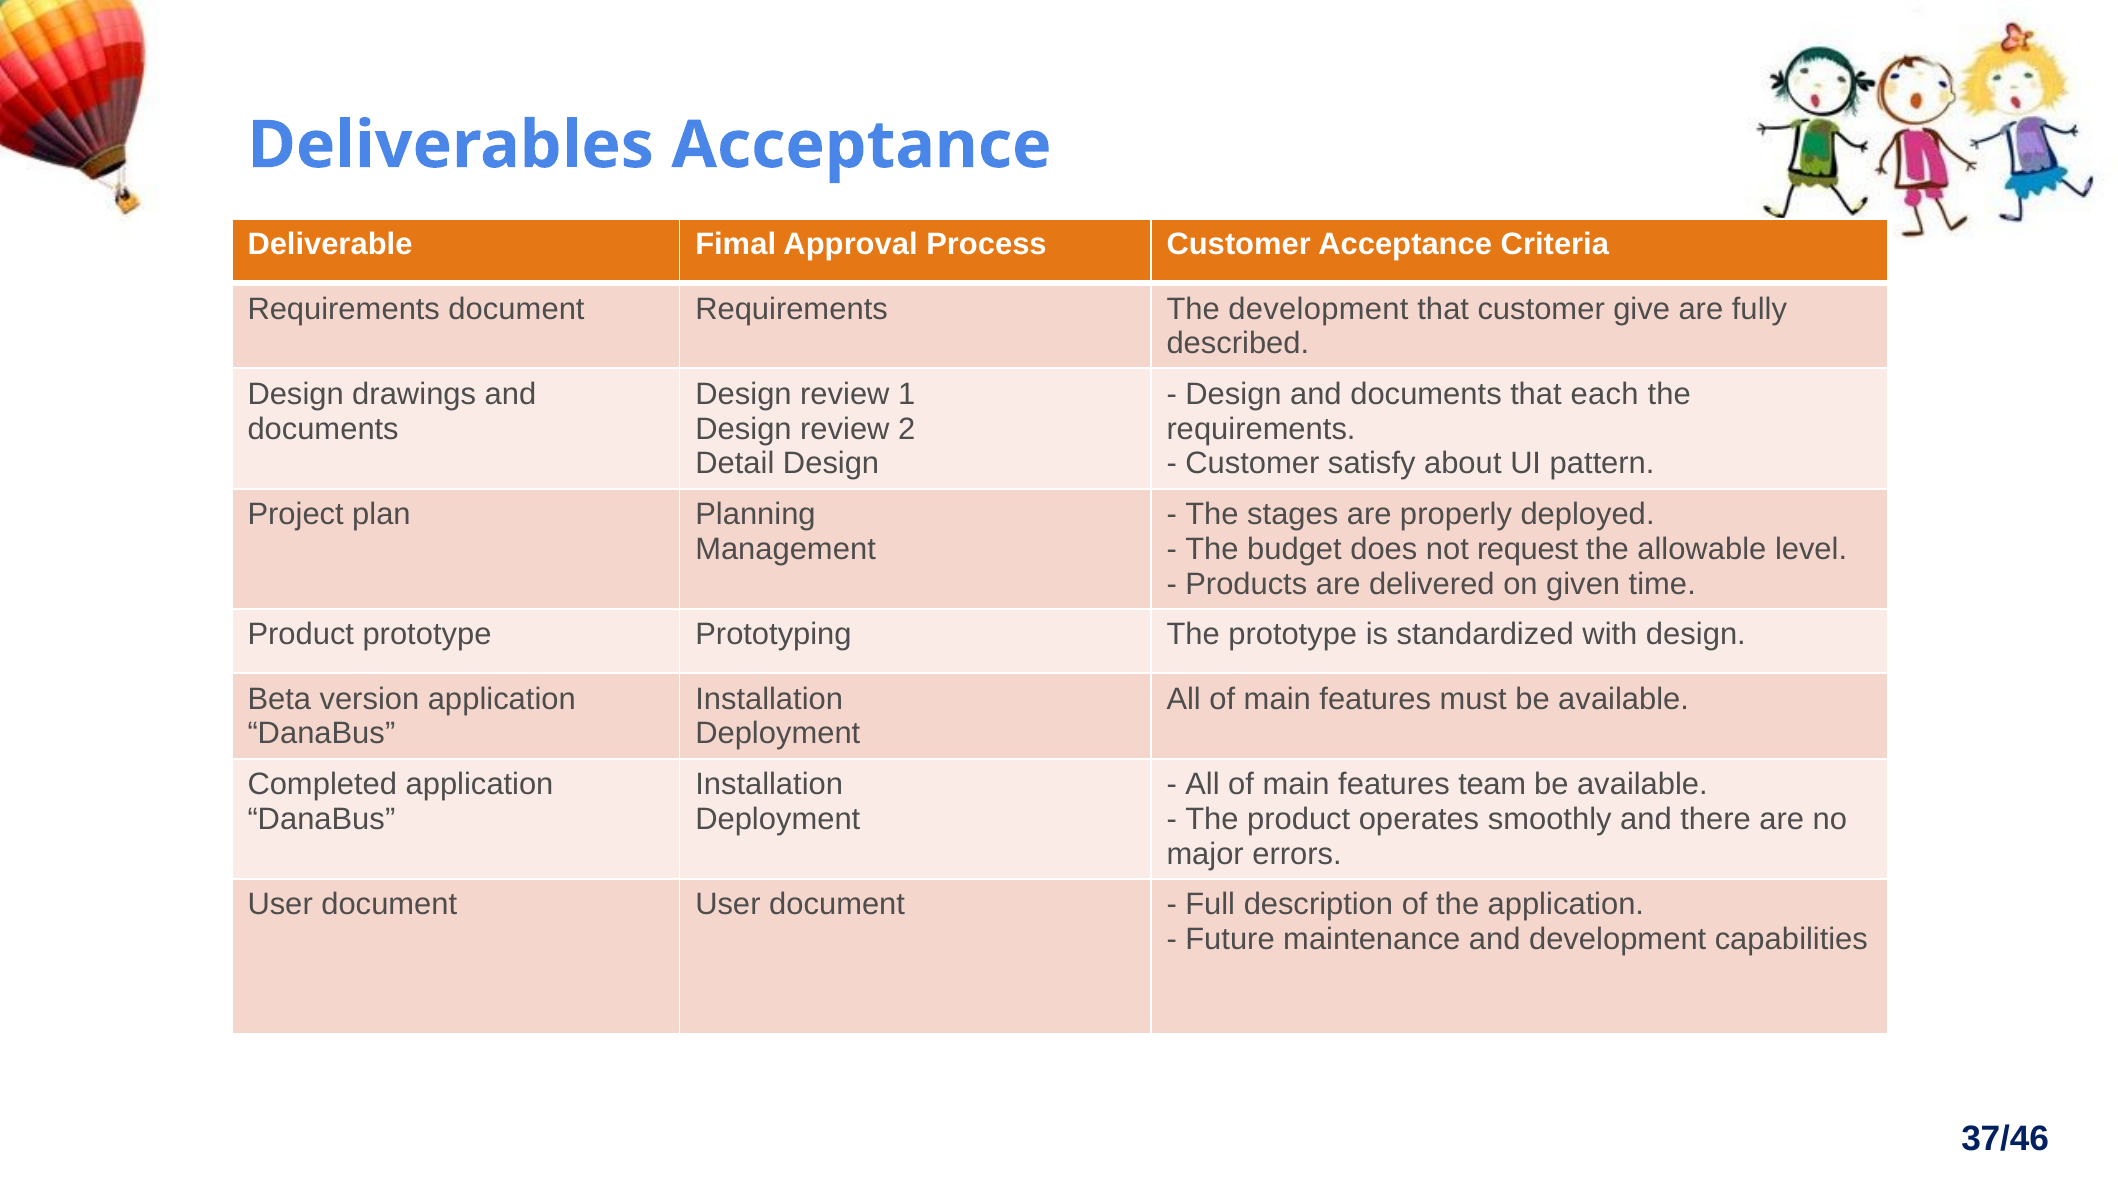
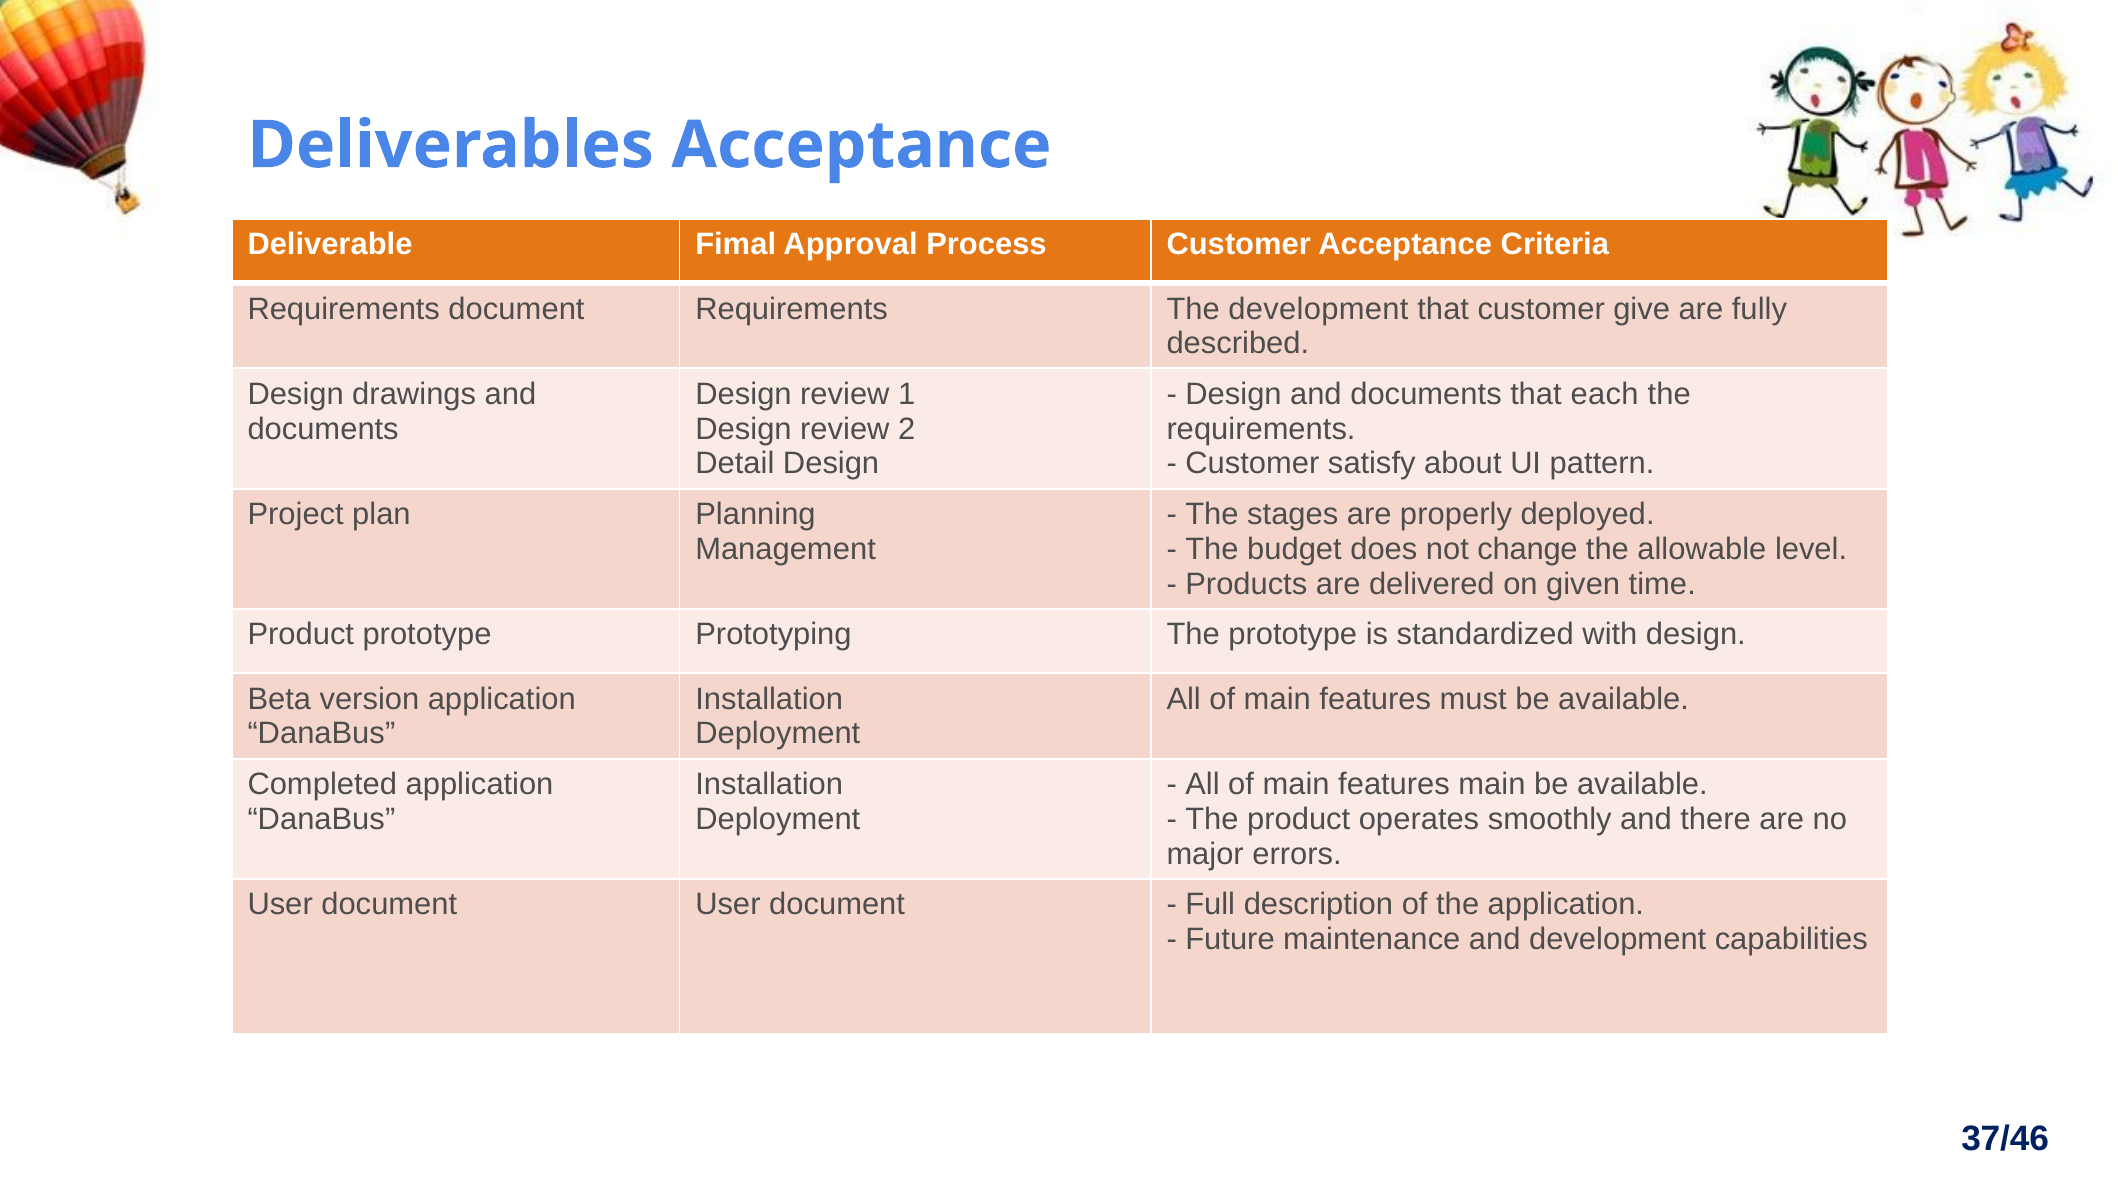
request: request -> change (1528, 549)
features team: team -> main (1492, 784)
